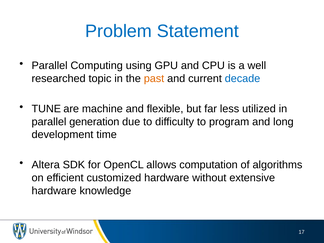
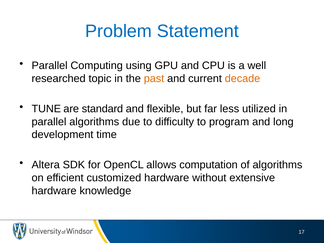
decade colour: blue -> orange (243, 79)
machine: machine -> standard (102, 109)
parallel generation: generation -> algorithms (94, 122)
